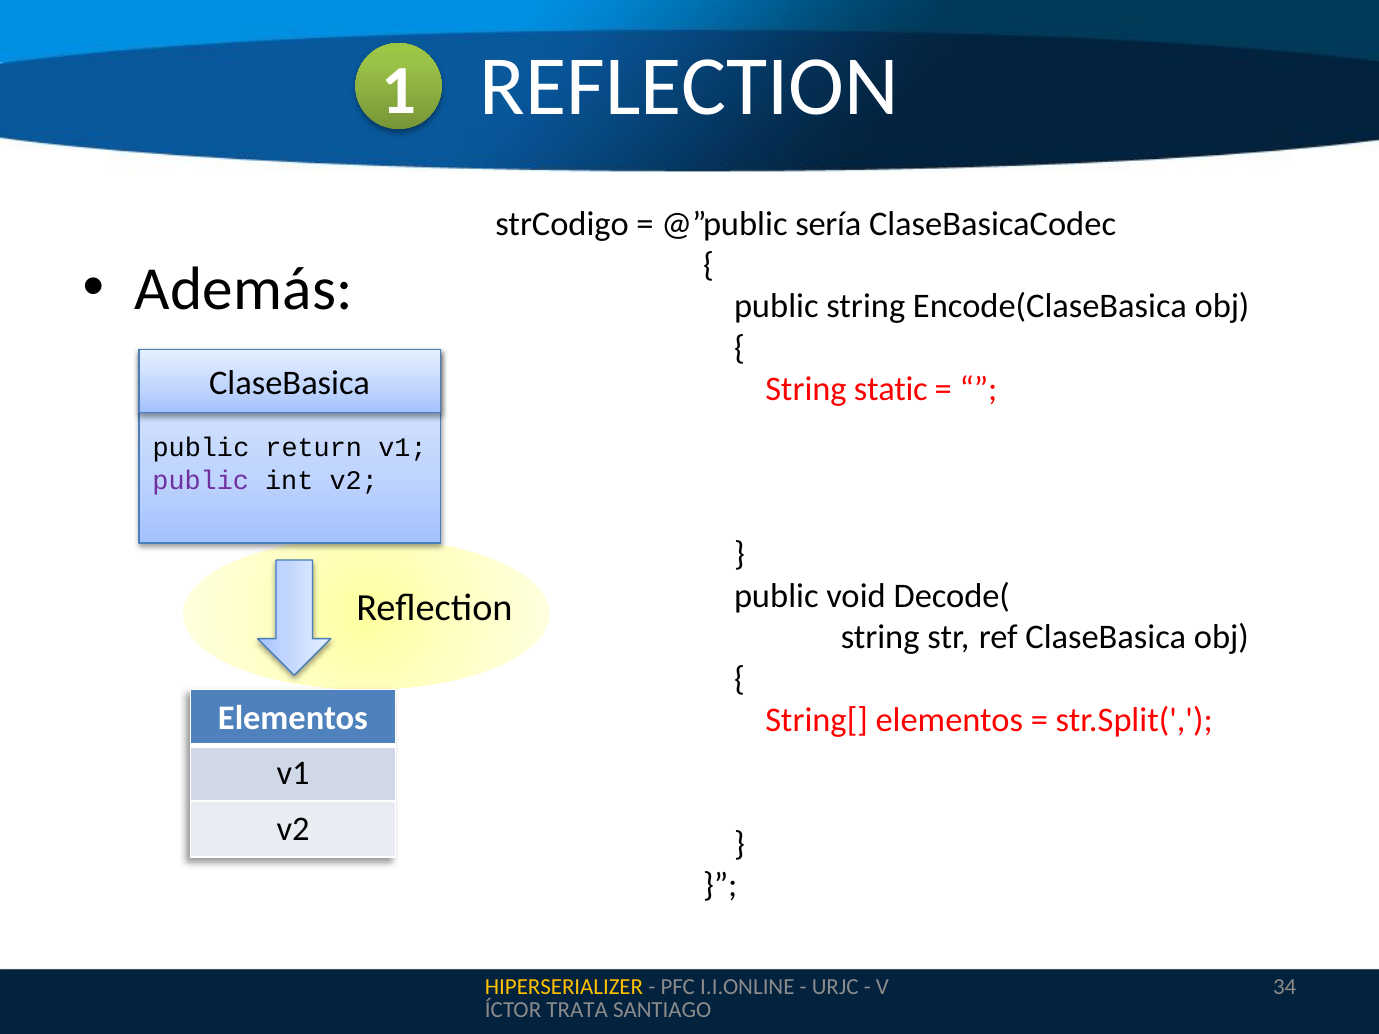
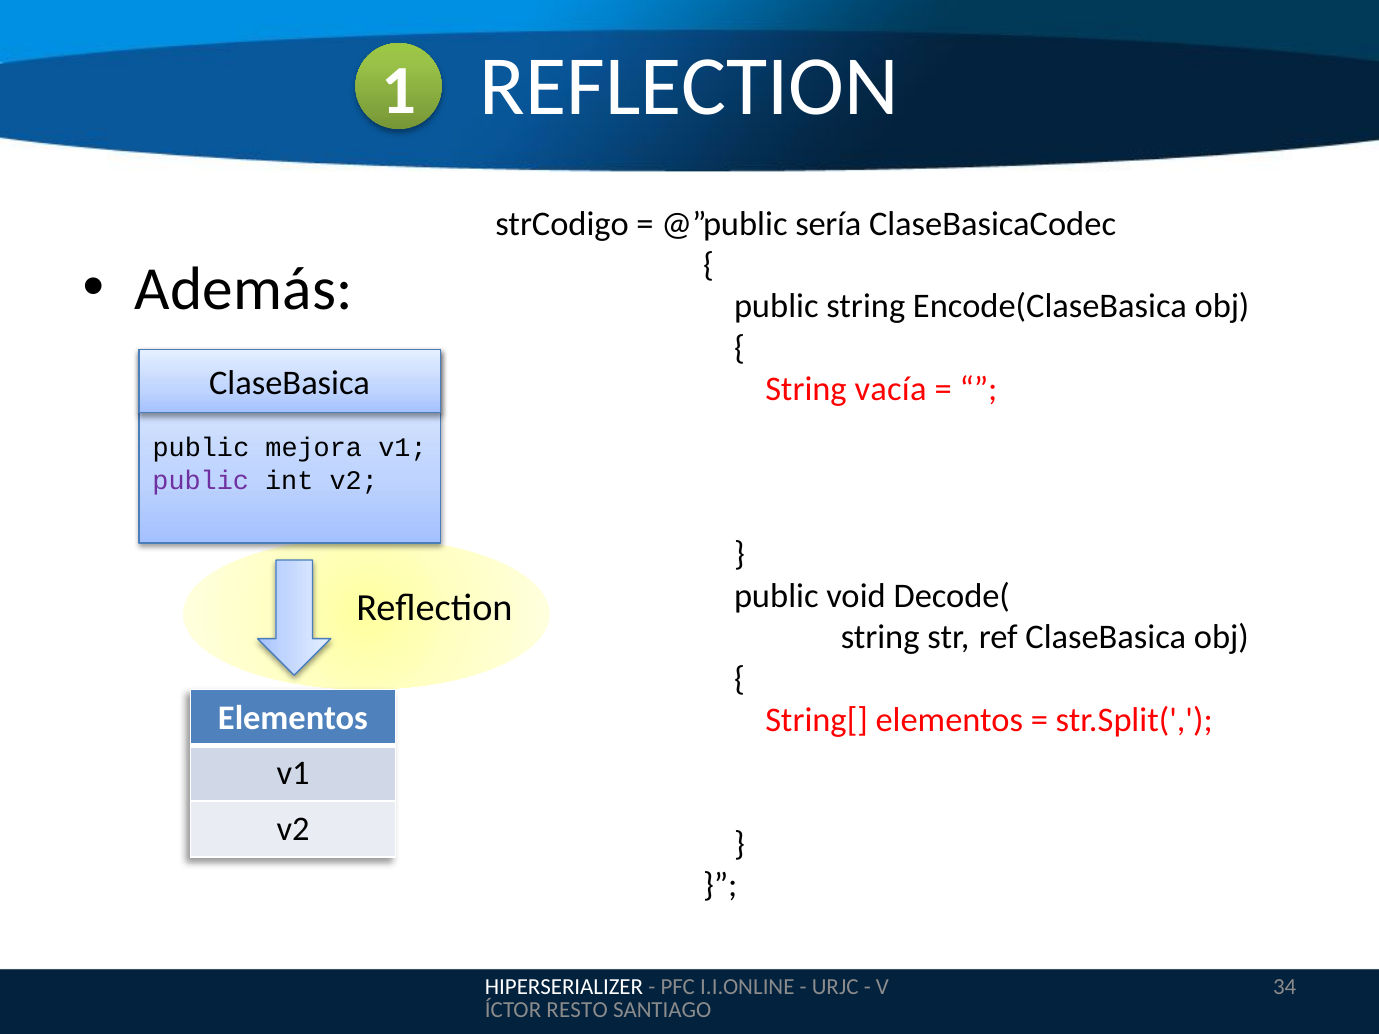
static: static -> vacía (891, 389)
public return: return -> mejora (314, 448)
HIPERSERIALIZER colour: yellow -> white (564, 987)
TRATA: TRATA -> RESTO (577, 1010)
